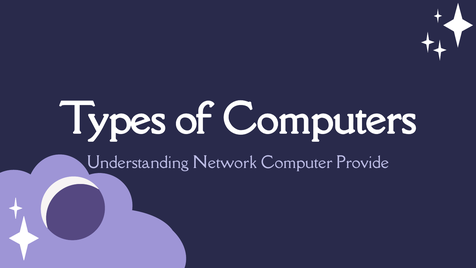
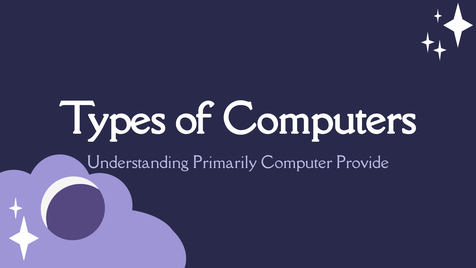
Network: Network -> Primarily (225, 163)
